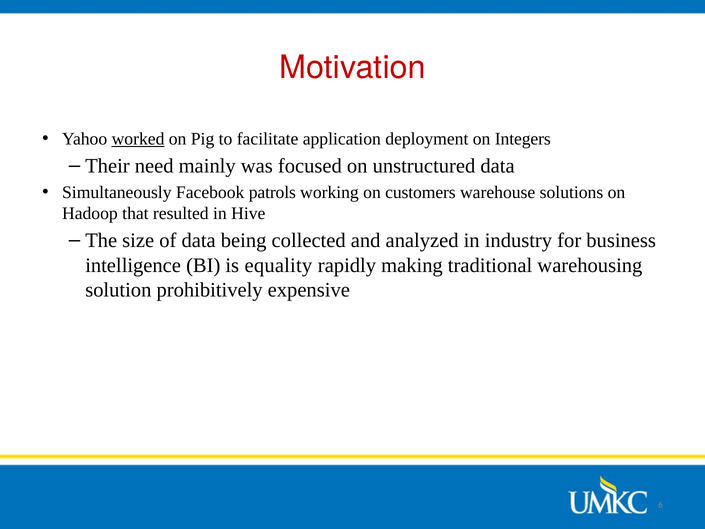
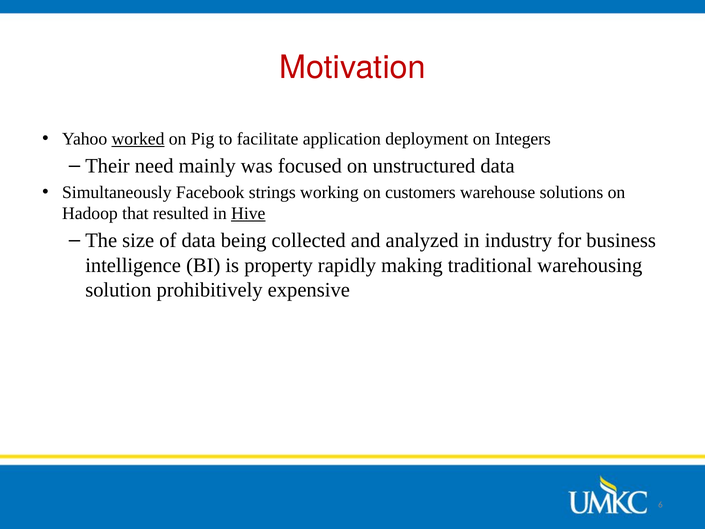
patrols: patrols -> strings (272, 192)
Hive underline: none -> present (248, 213)
equality: equality -> property (279, 265)
